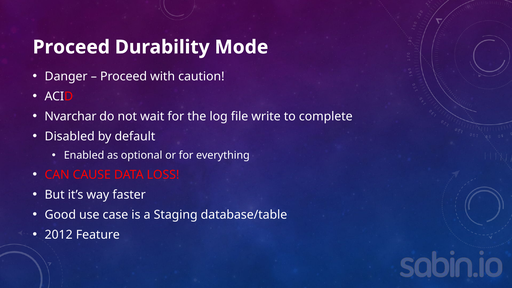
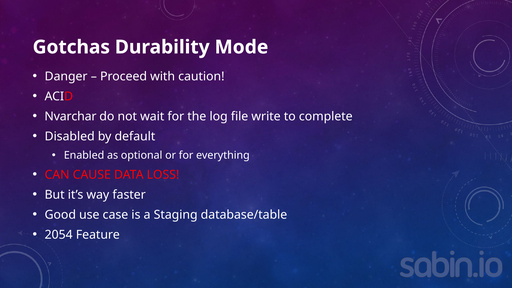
Proceed: Proceed -> Gotchas (71, 47)
2012: 2012 -> 2054 (59, 235)
